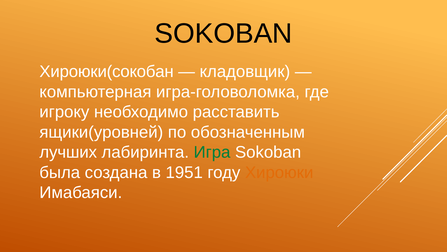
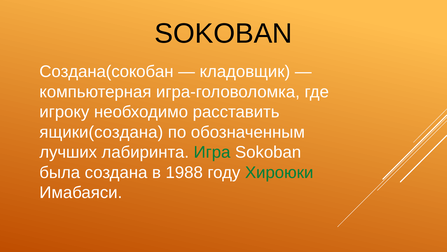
Хироюки(сокобан: Хироюки(сокобан -> Создана(сокобан (106, 72)
ящики(уровней: ящики(уровней -> ящики(создана (101, 132)
1951: 1951 -> 1988 (184, 172)
Хироюки colour: orange -> green (279, 172)
